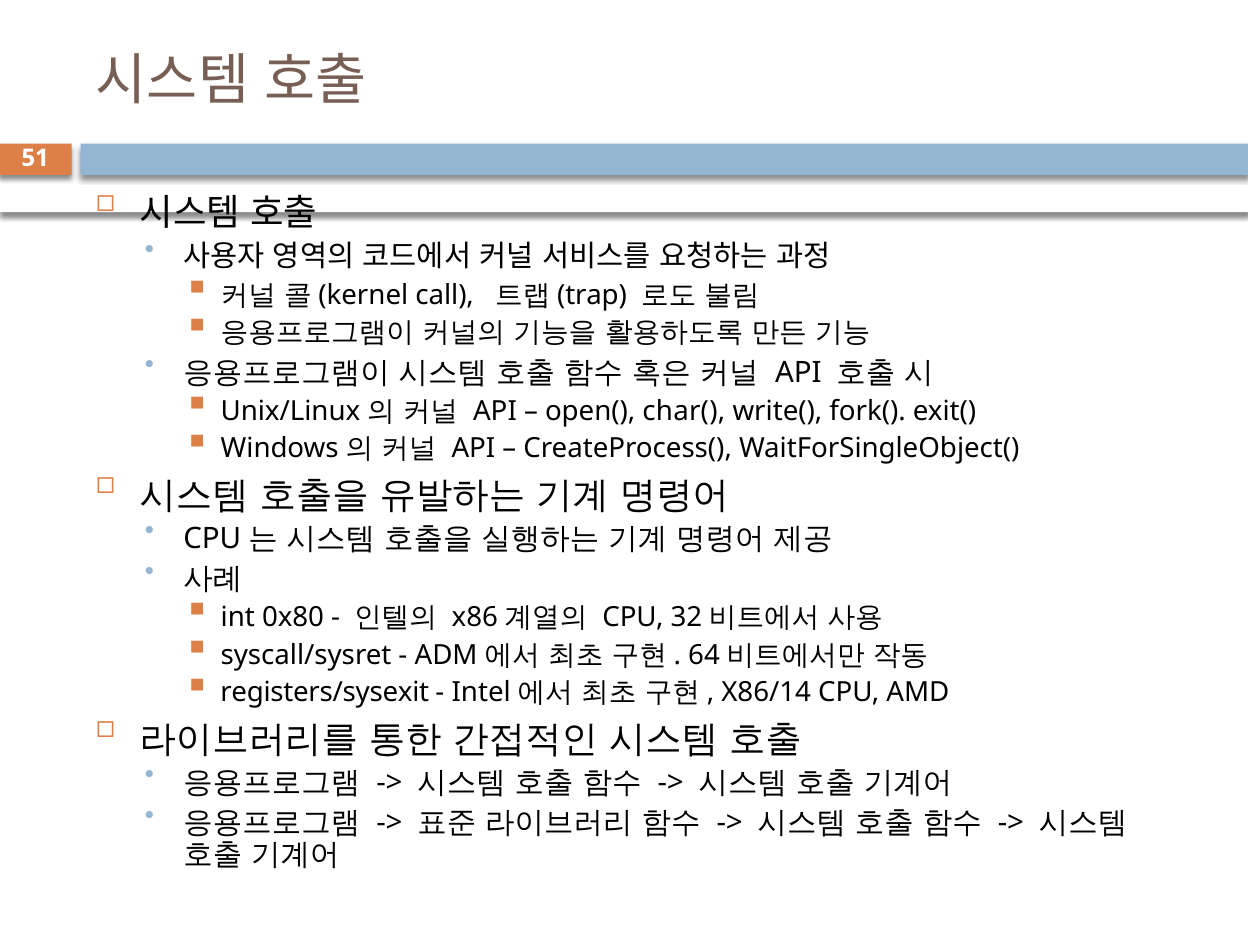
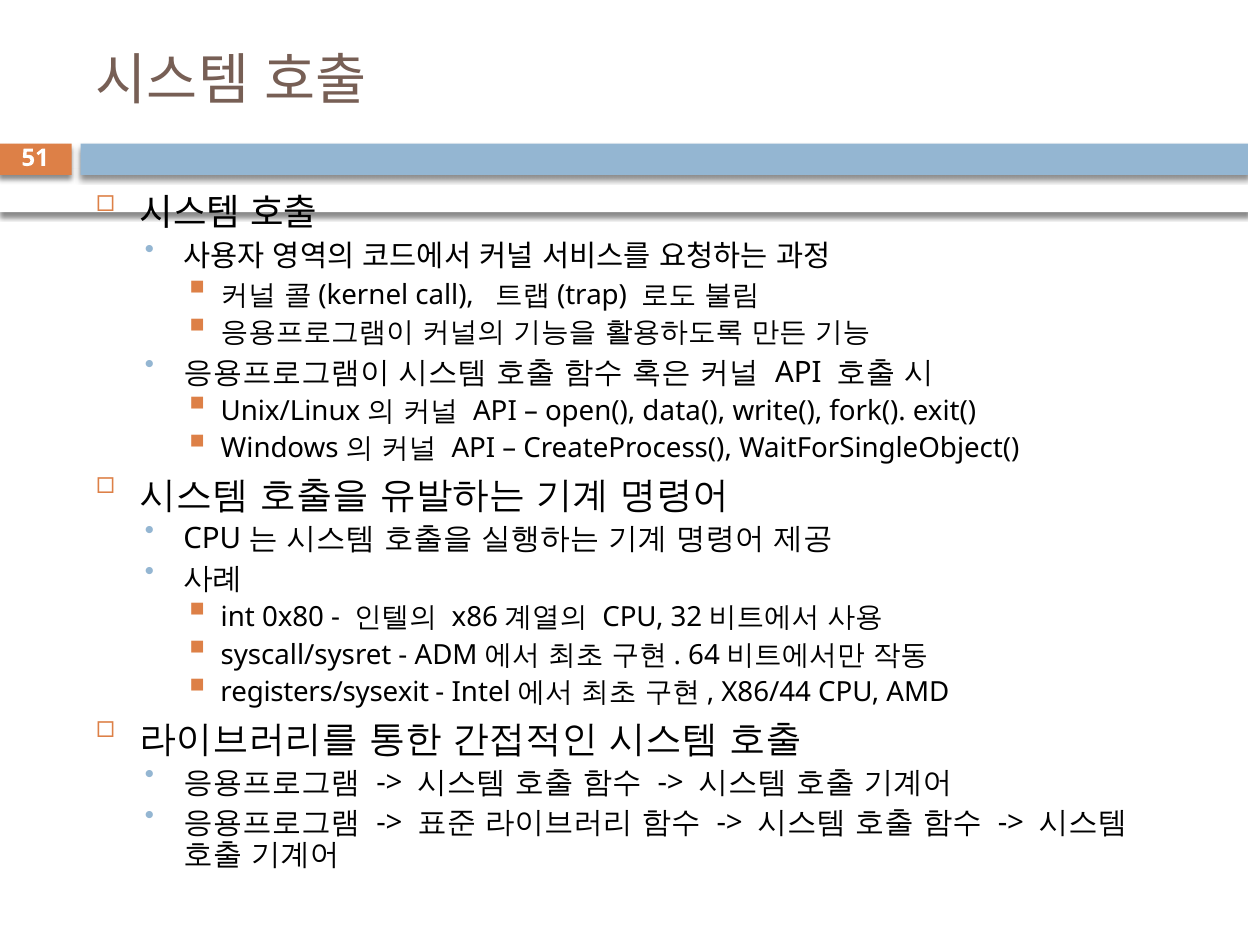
char(: char( -> data( (684, 411)
X86/14: X86/14 -> X86/44 (766, 693)
